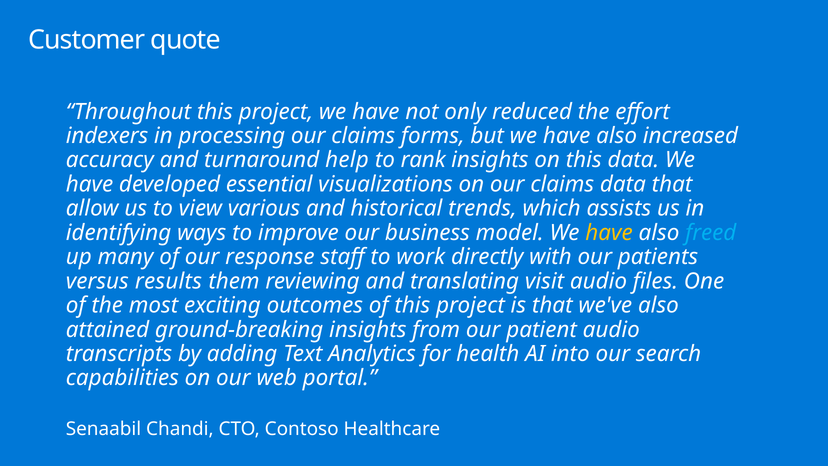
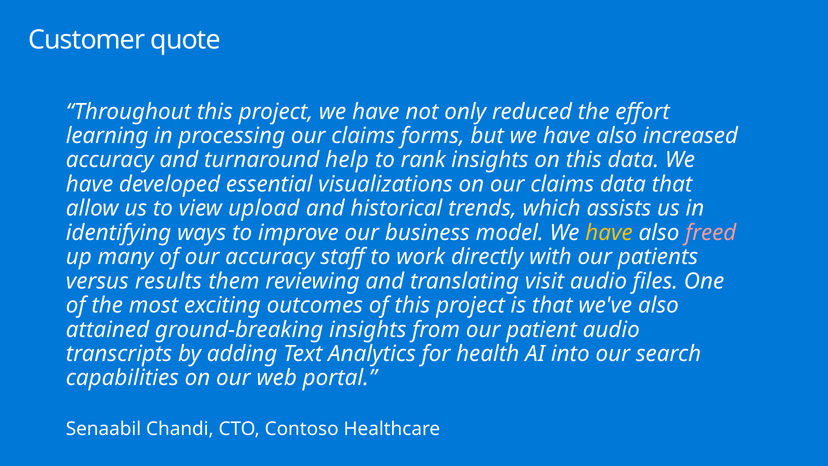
indexers: indexers -> learning (107, 136)
various: various -> upload (264, 208)
freed colour: light blue -> pink (711, 233)
our response: response -> accuracy (270, 257)
